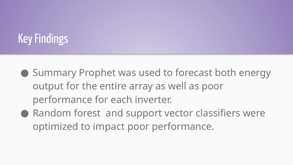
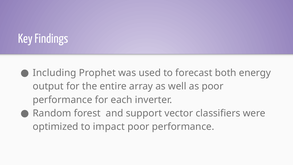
Summary: Summary -> Including (55, 73)
